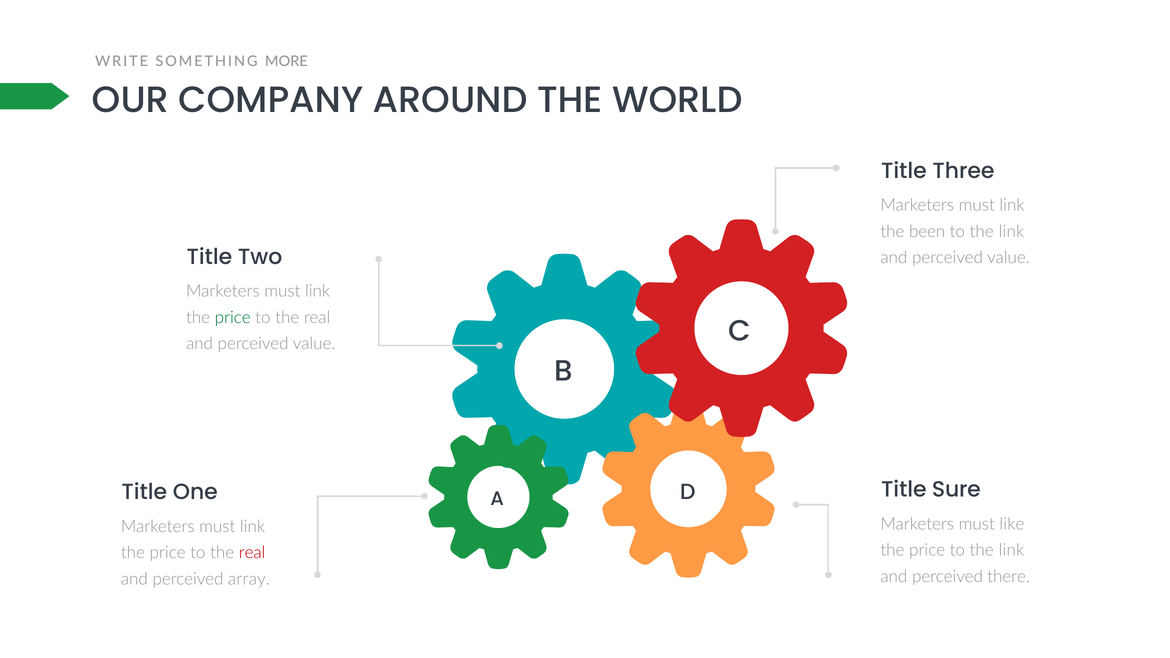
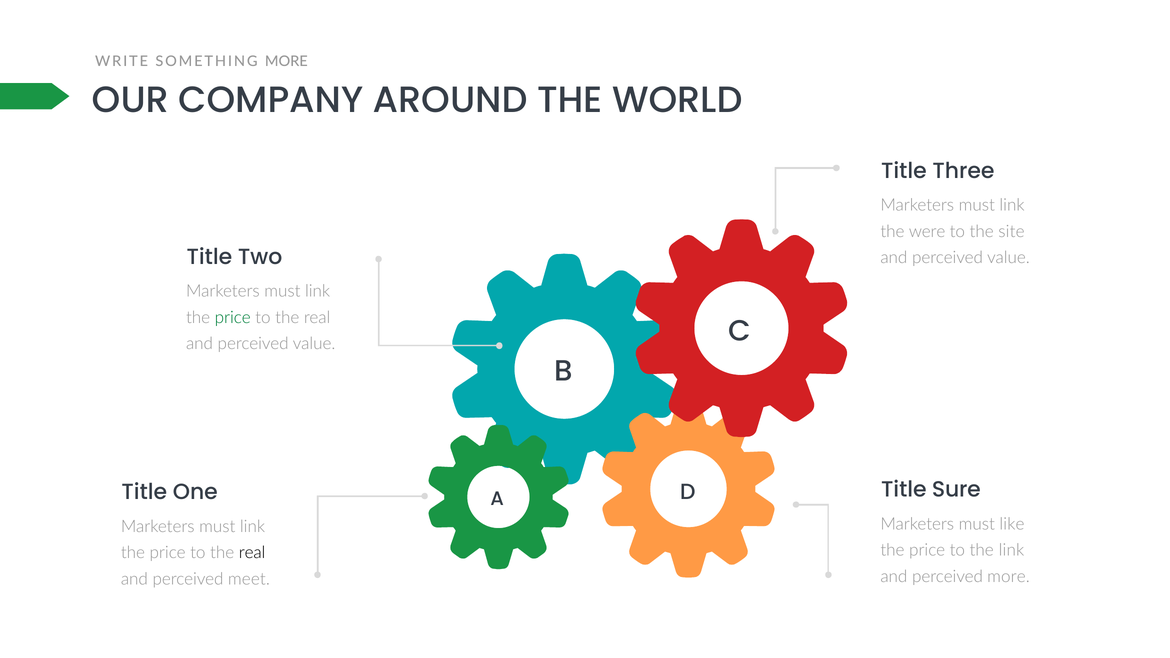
been: been -> were (927, 232)
link: link -> site (1011, 232)
real colour: red -> black (252, 553)
perceived there: there -> more (1009, 577)
array: array -> meet (249, 579)
